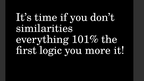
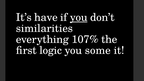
time: time -> have (46, 17)
you underline: none -> present (79, 17)
101%: 101% -> 107% (85, 39)
more: more -> some (98, 50)
